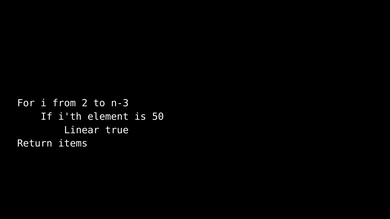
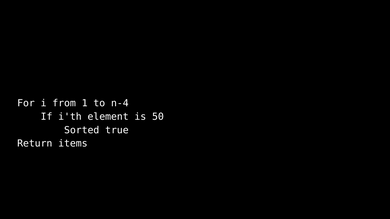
2: 2 -> 1 (85, 103)
n-3: n-3 -> n-4 (120, 103)
Linear: Linear -> Sorted (82, 130)
